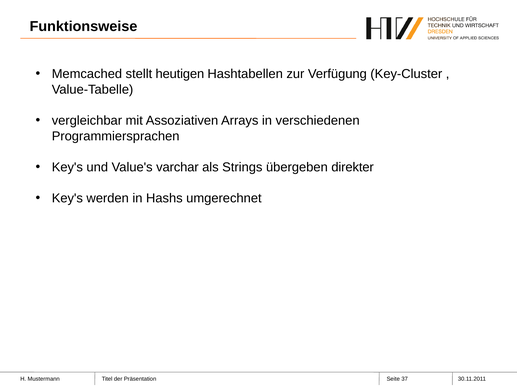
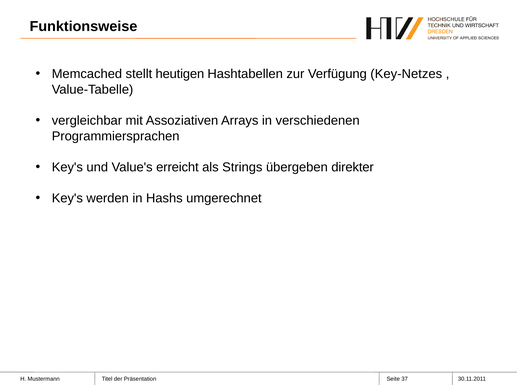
Key-Cluster: Key-Cluster -> Key-Netzes (406, 74)
varchar: varchar -> erreicht (177, 167)
